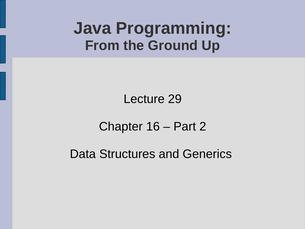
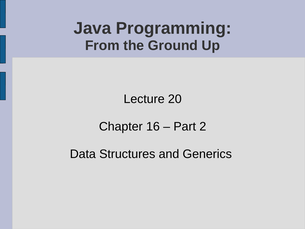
29: 29 -> 20 (175, 99)
